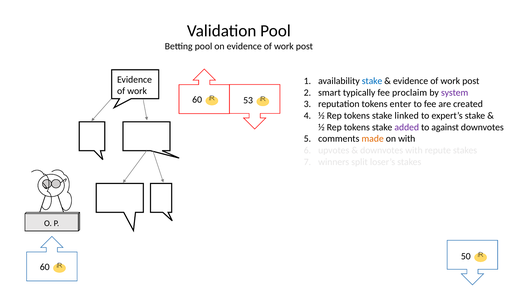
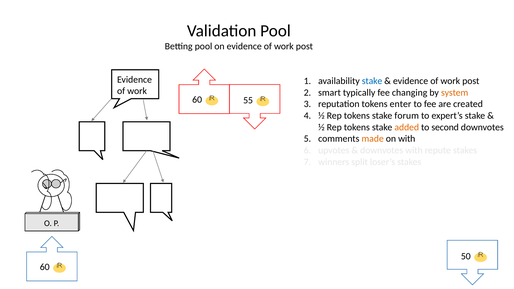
proclaim: proclaim -> changing (410, 93)
system colour: purple -> orange (455, 93)
53: 53 -> 55 (248, 100)
linked: linked -> forum (407, 116)
added colour: purple -> orange (407, 127)
against: against -> second (445, 127)
